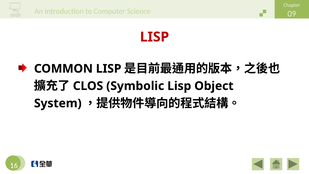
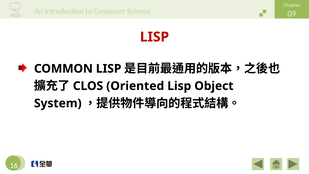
Symbolic: Symbolic -> Oriented (135, 86)
